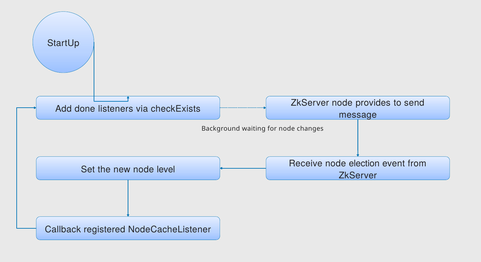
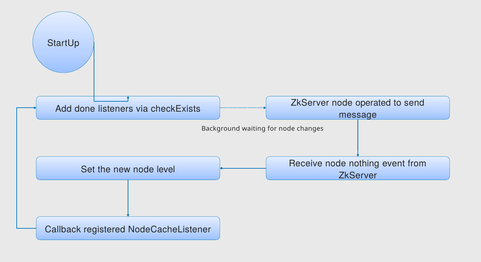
provides: provides -> operated (373, 103)
election: election -> nothing (364, 164)
